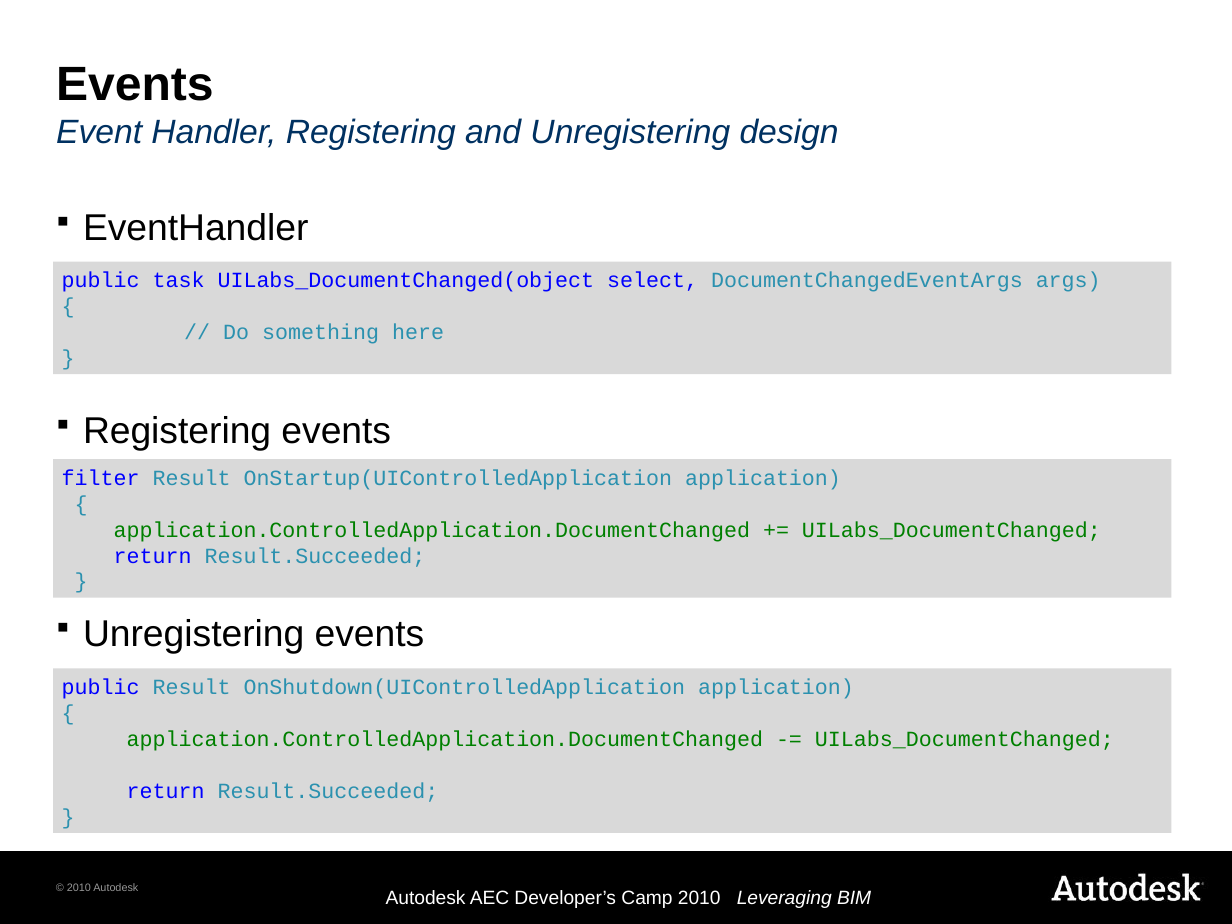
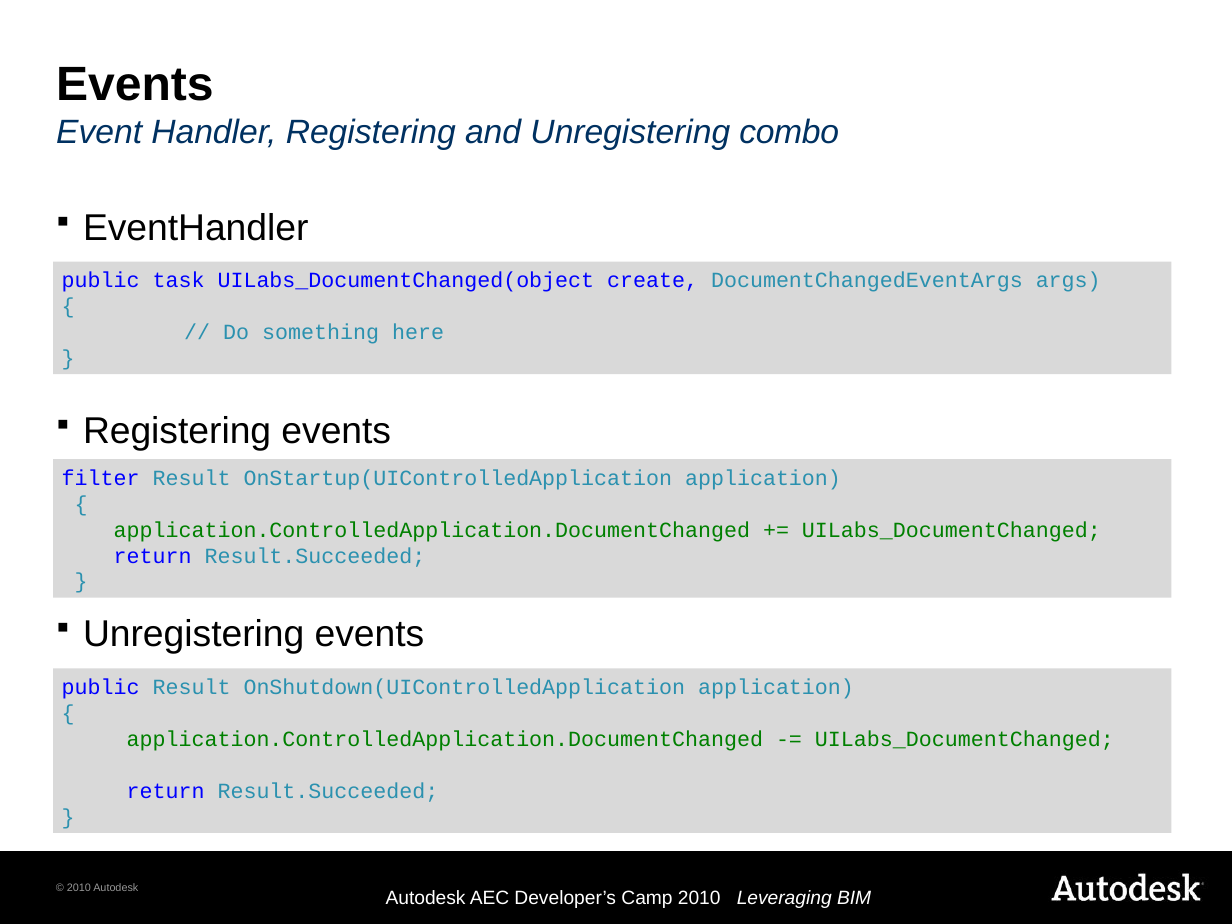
design: design -> combo (789, 133)
select: select -> create (653, 280)
